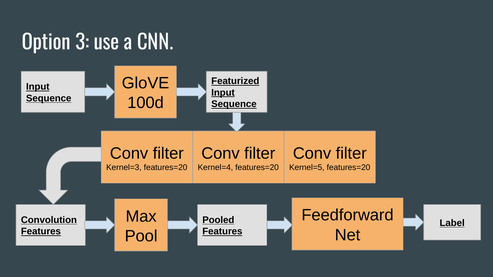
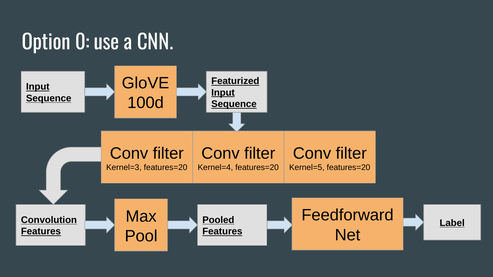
3: 3 -> 0 (82, 43)
